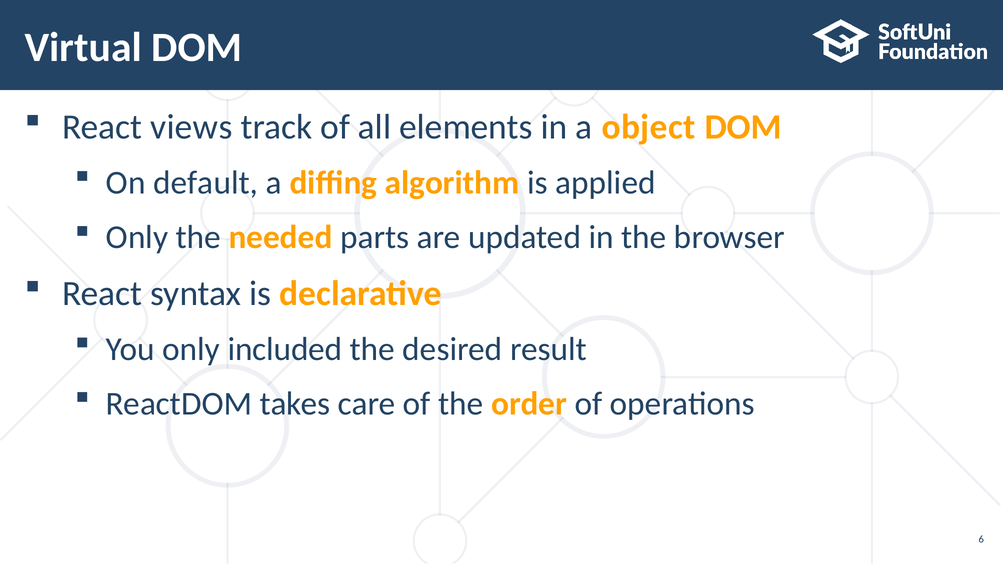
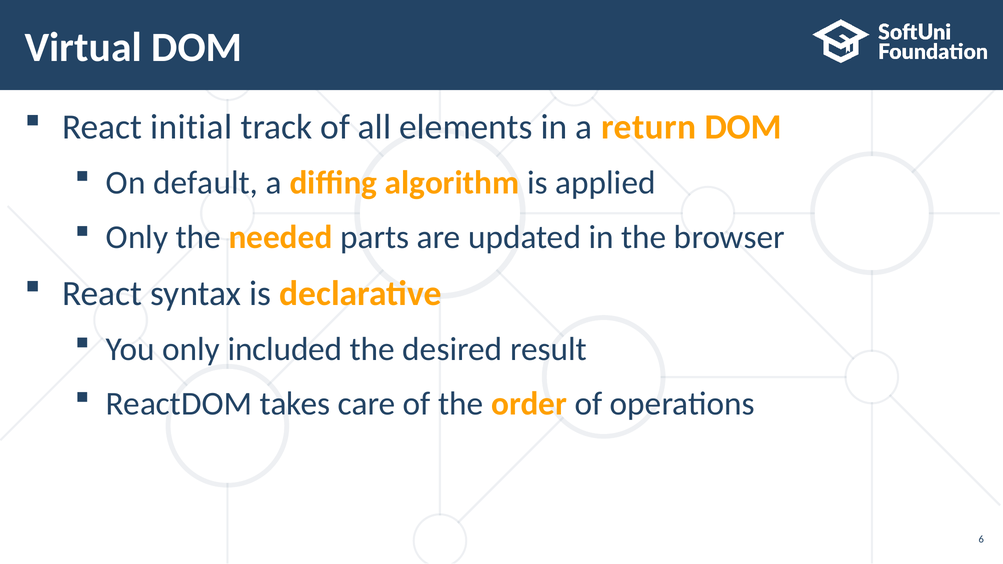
views: views -> initial (191, 127)
object: object -> return (649, 127)
